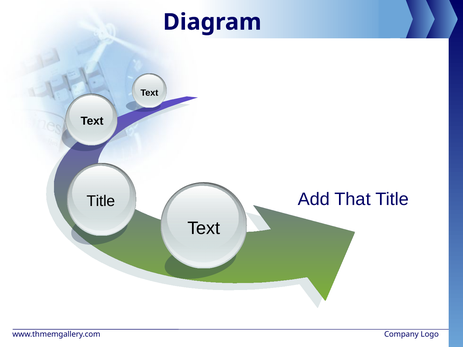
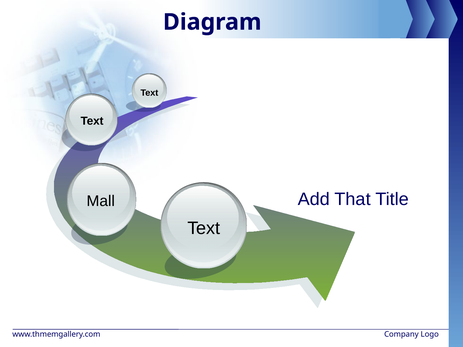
Title: Title -> Mall (101, 201)
